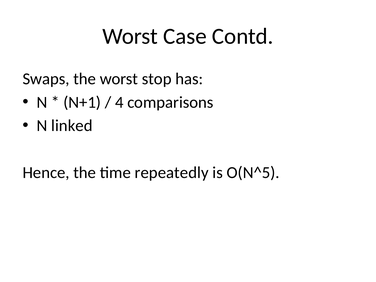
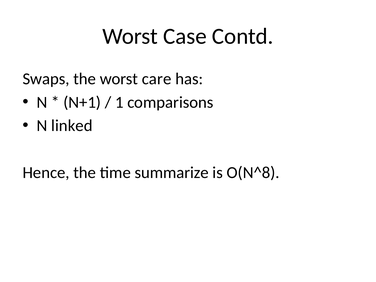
stop: stop -> care (157, 79)
4: 4 -> 1 (119, 102)
repeatedly: repeatedly -> summarize (172, 172)
O(N^5: O(N^5 -> O(N^8 (253, 172)
